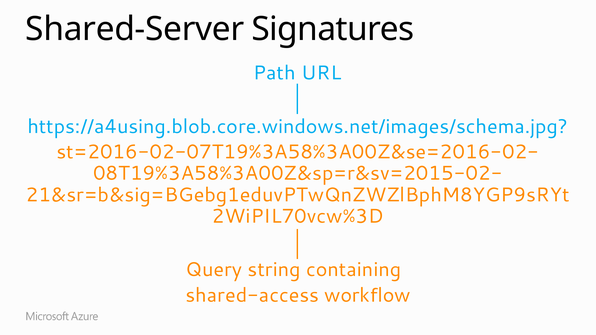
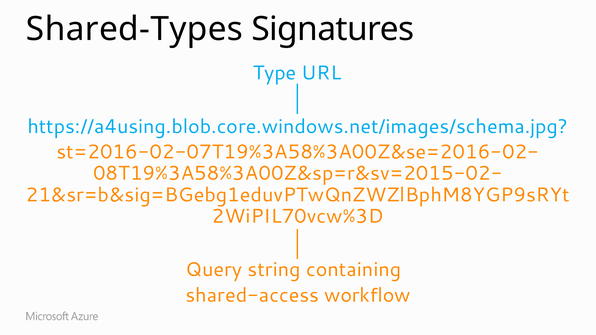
Shared-Server: Shared-Server -> Shared-Types (134, 29)
Path: Path -> Type (275, 73)
